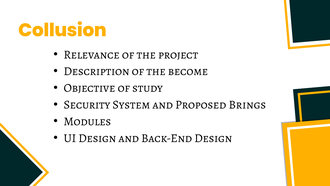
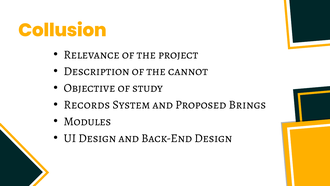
become: become -> cannot (188, 71)
Security: Security -> Records (87, 105)
